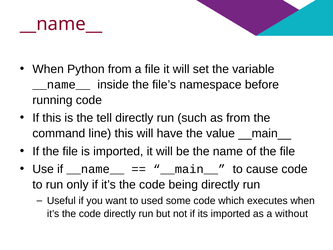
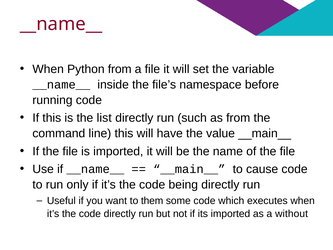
tell: tell -> list (104, 118)
used: used -> them (152, 201)
